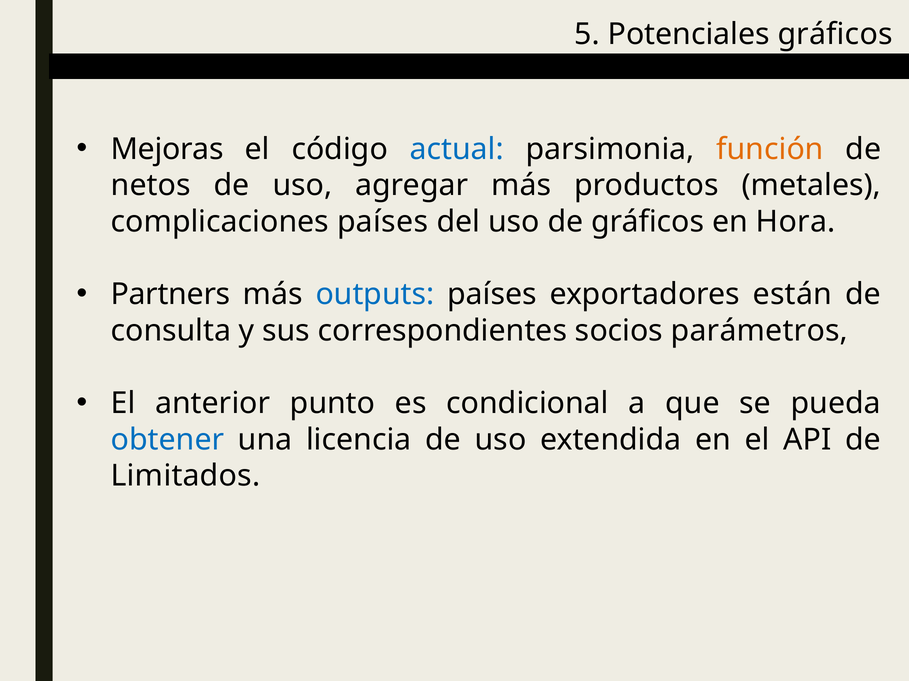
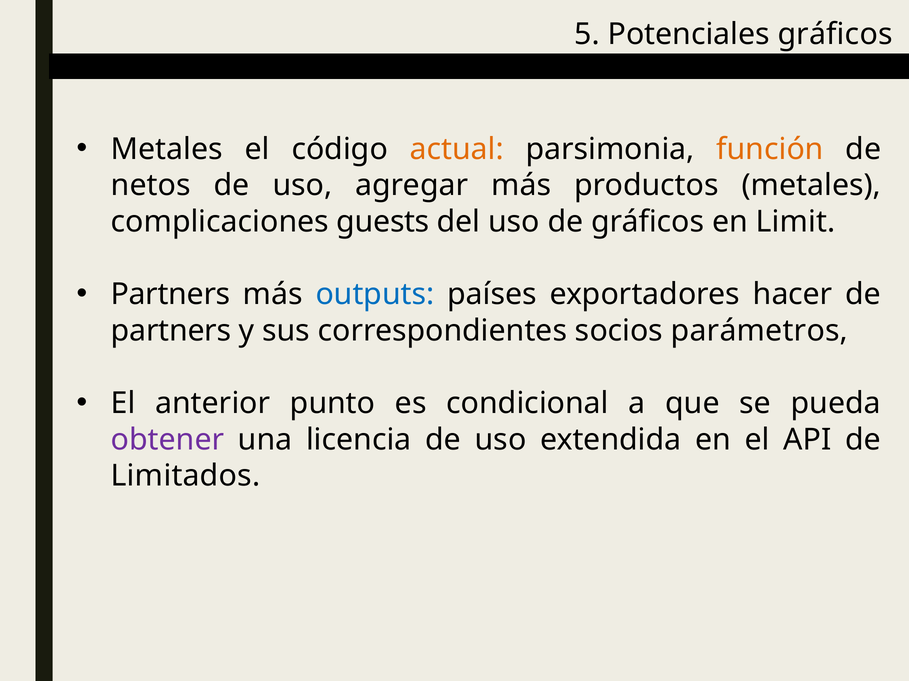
Mejoras: Mejoras -> Metales (167, 149)
actual colour: blue -> orange (457, 149)
complicaciones países: países -> guests (383, 222)
Hora: Hora -> Limit (796, 222)
están: están -> hacer (793, 295)
consulta: consulta -> partners (171, 331)
obtener colour: blue -> purple (167, 440)
